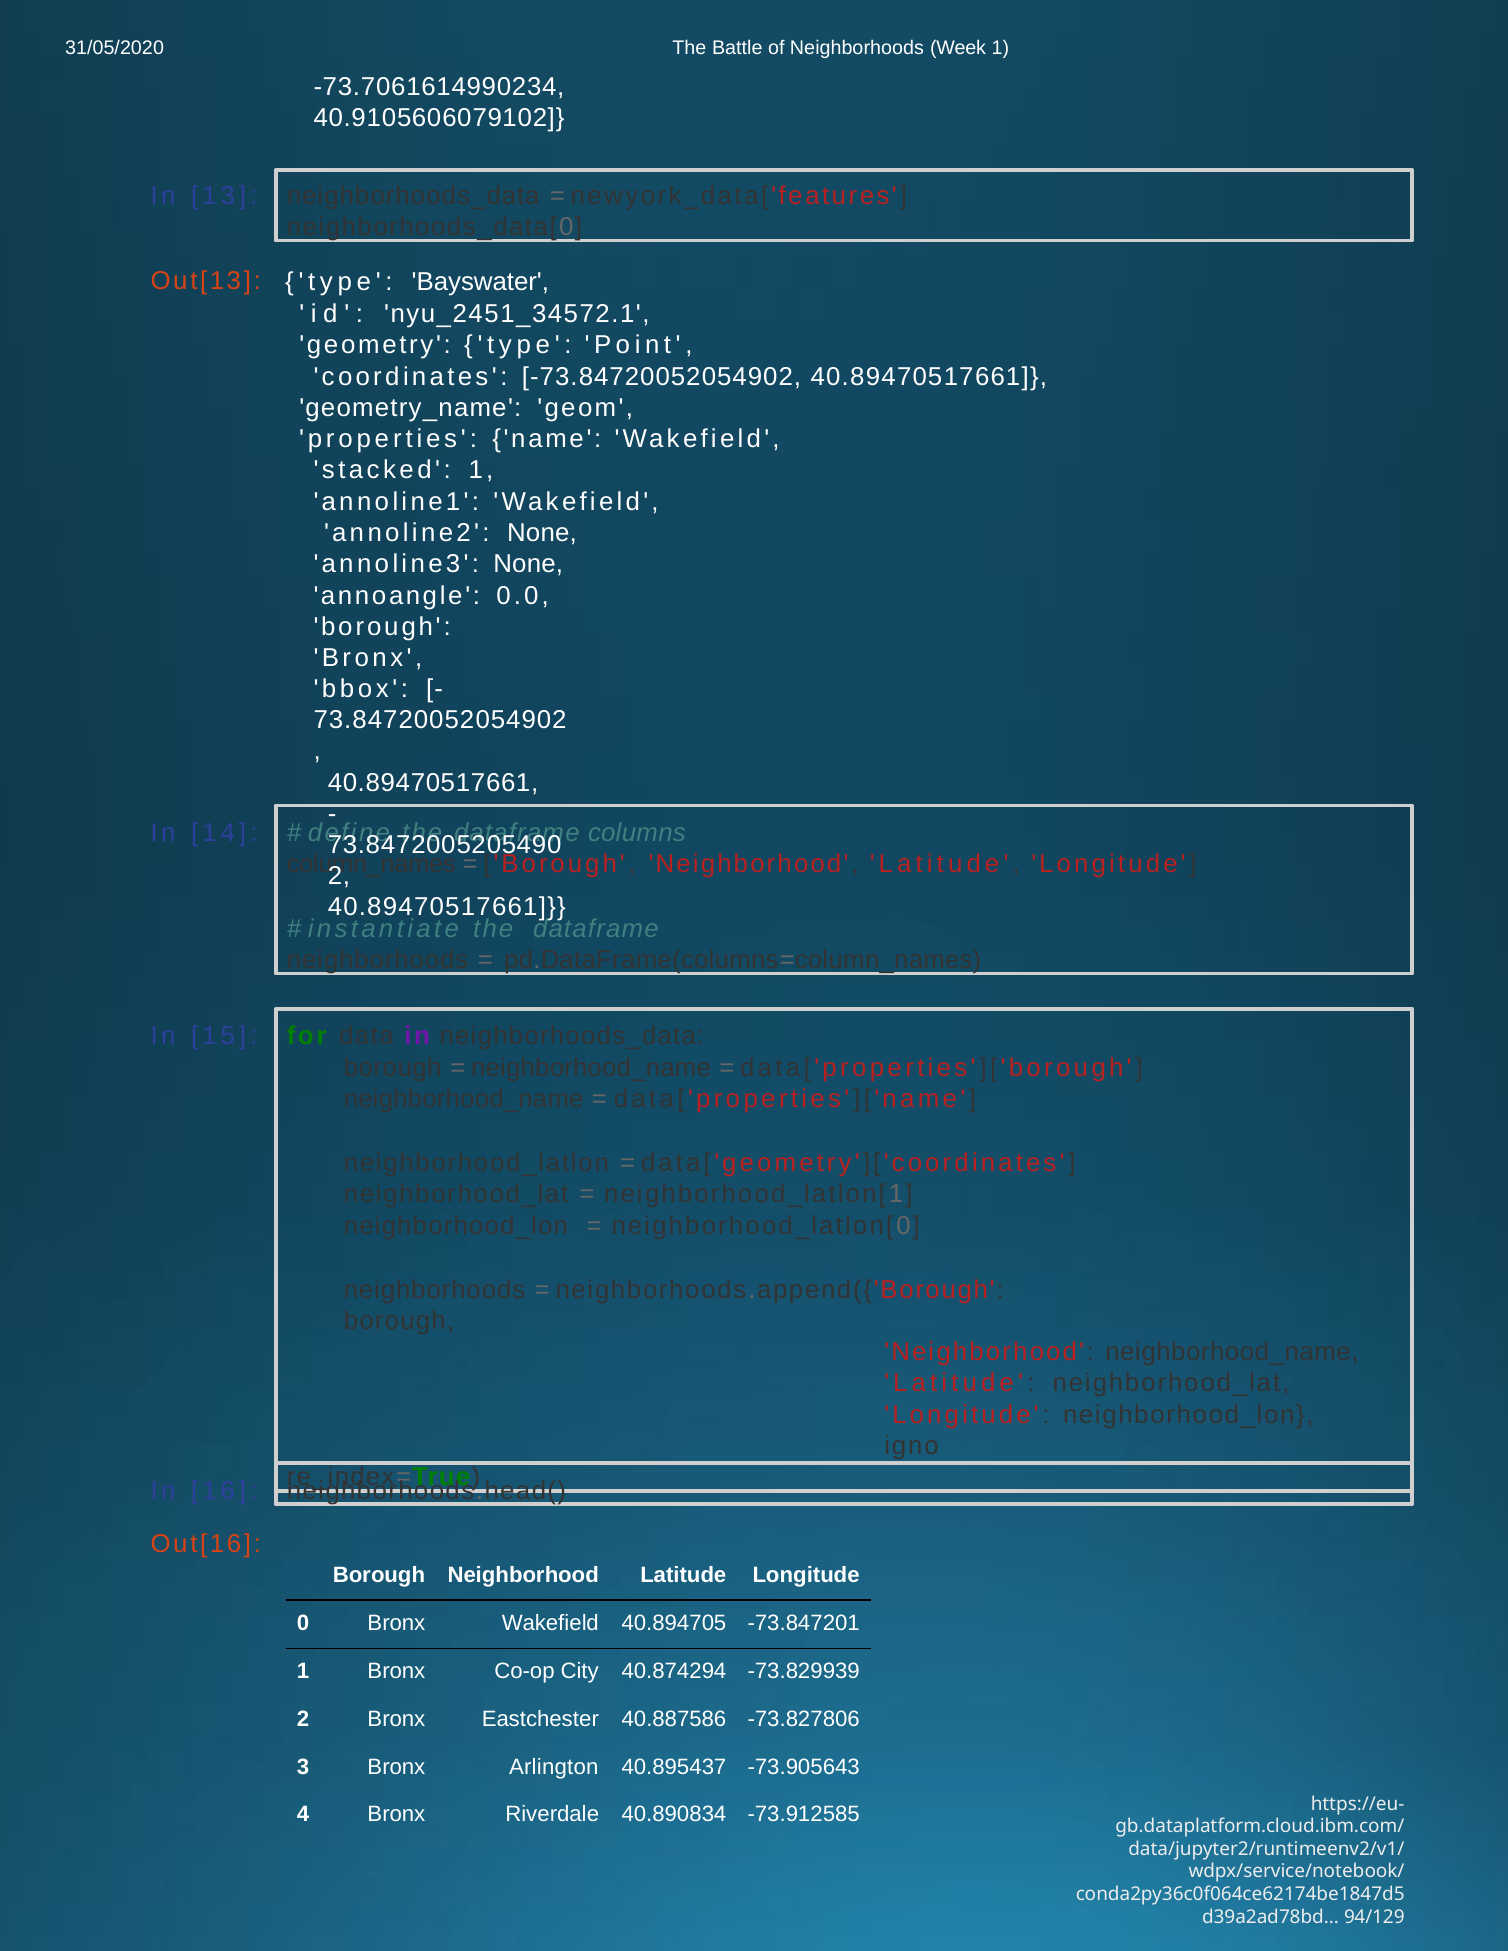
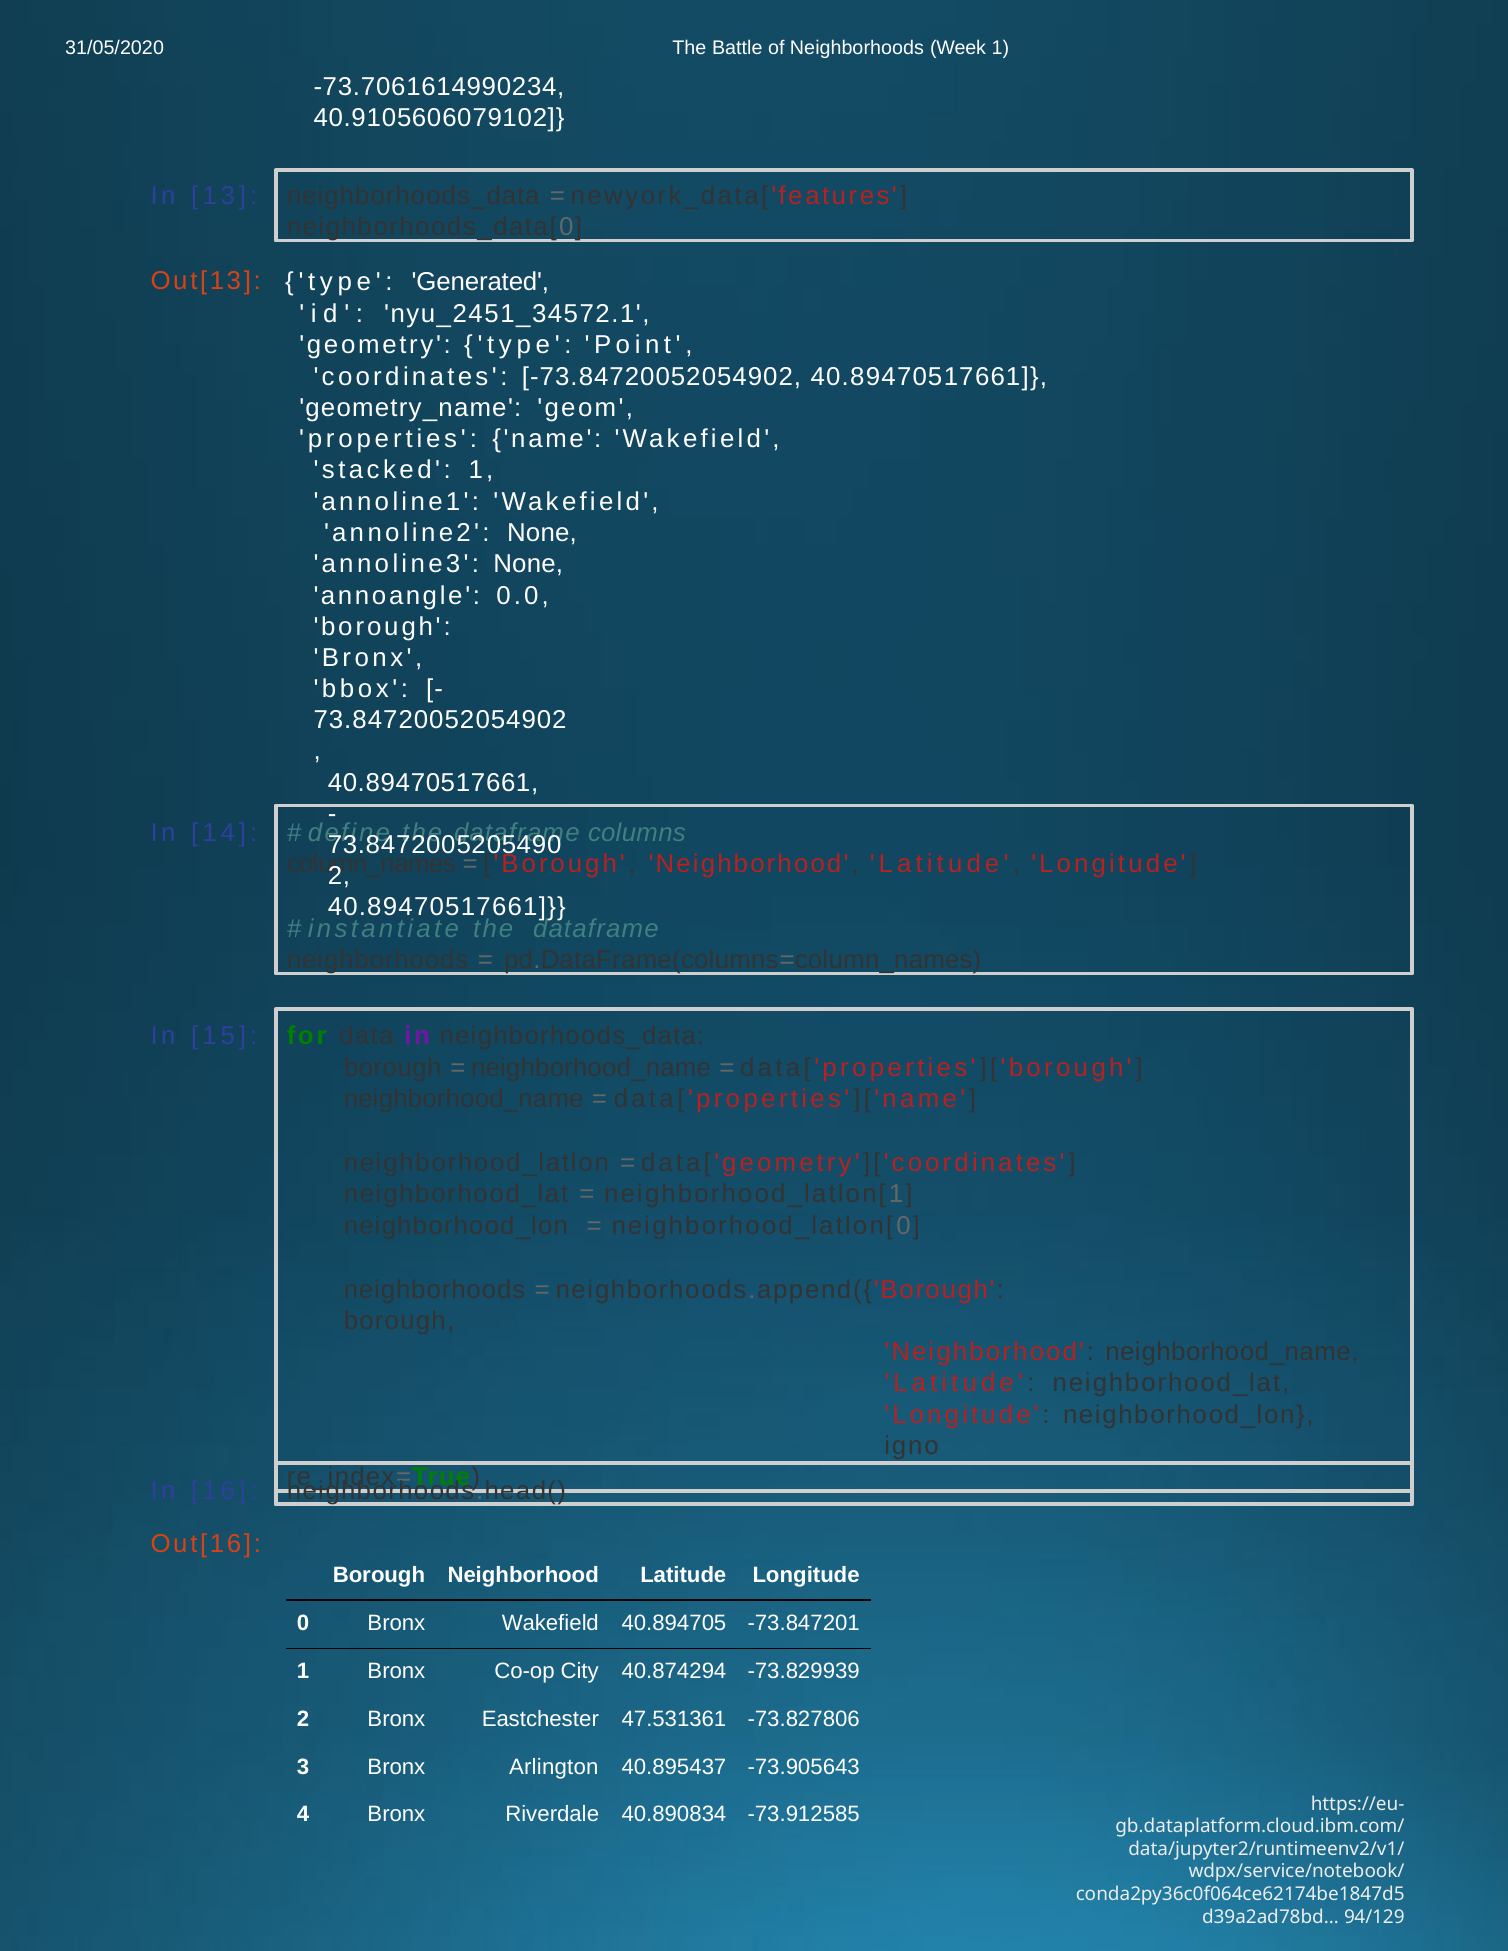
Bayswater: Bayswater -> Generated (480, 283)
40.887586: 40.887586 -> 47.531361 (674, 1719)
